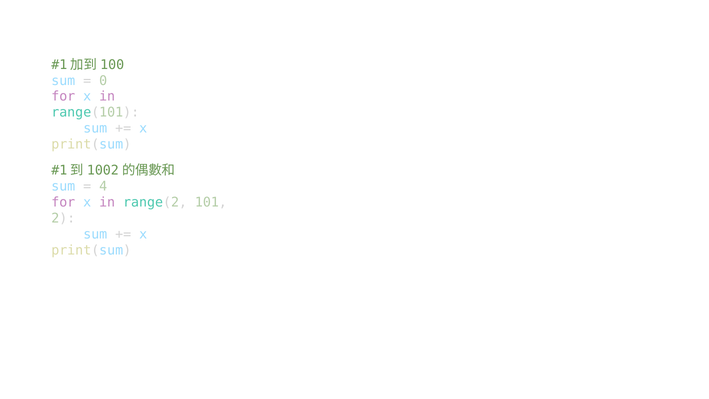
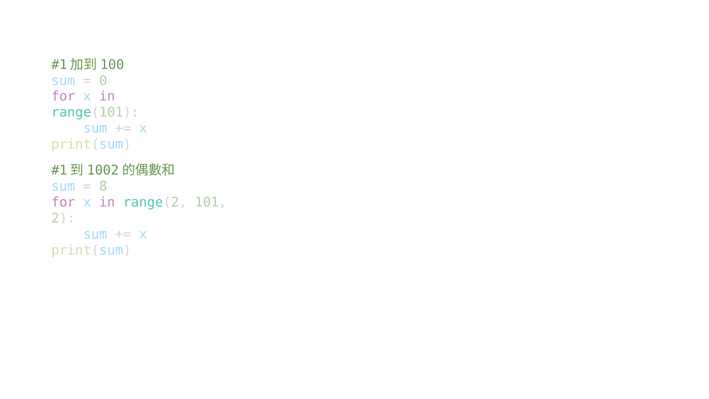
4: 4 -> 8 (103, 186)
